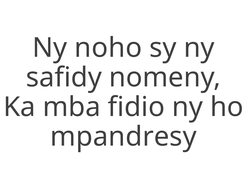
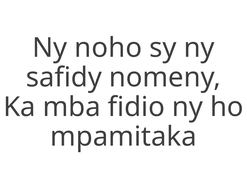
mpandresy: mpandresy -> mpamitaka (123, 137)
